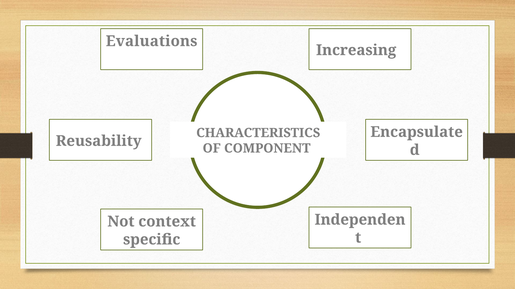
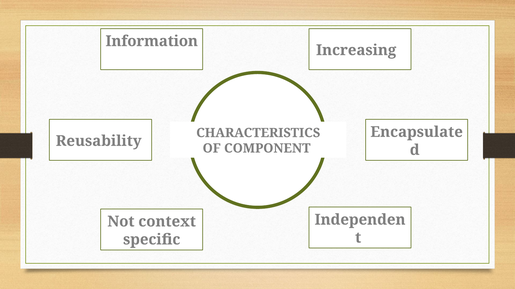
Evaluations: Evaluations -> Information (152, 41)
